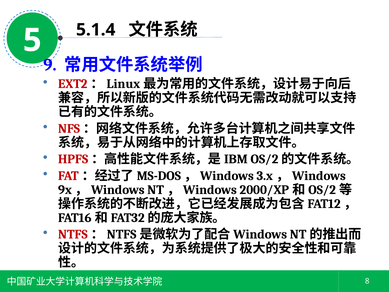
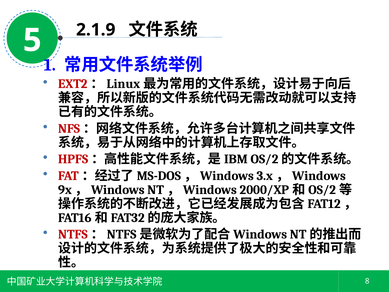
5.1.4: 5.1.4 -> 2.1.9 (96, 30)
9: 9 -> 1 (50, 65)
